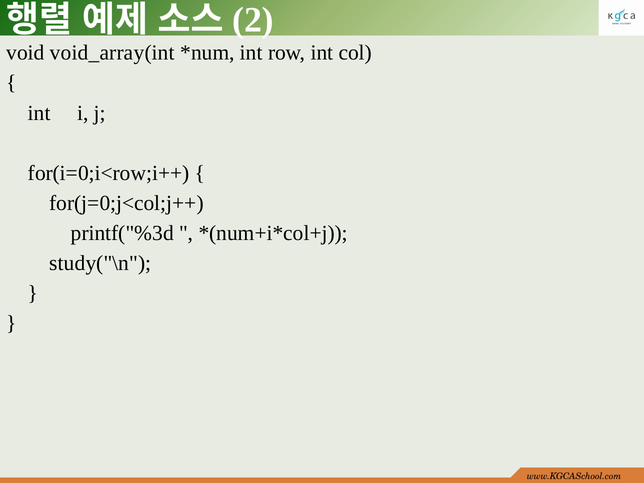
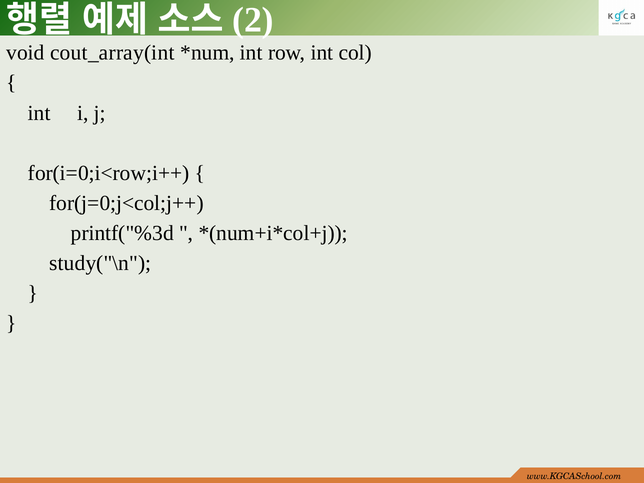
void_array(int: void_array(int -> cout_array(int (112, 53)
